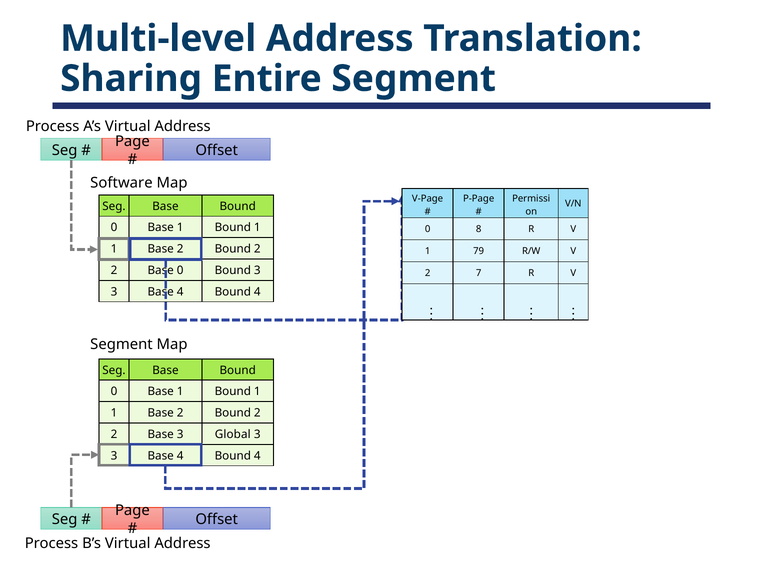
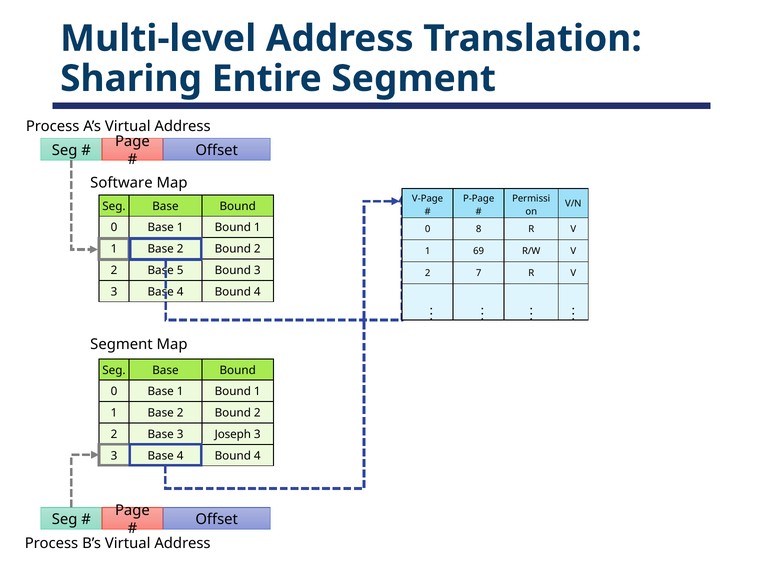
79: 79 -> 69 (479, 251)
Base 0: 0 -> 5 (180, 270)
Global: Global -> Joseph (233, 434)
